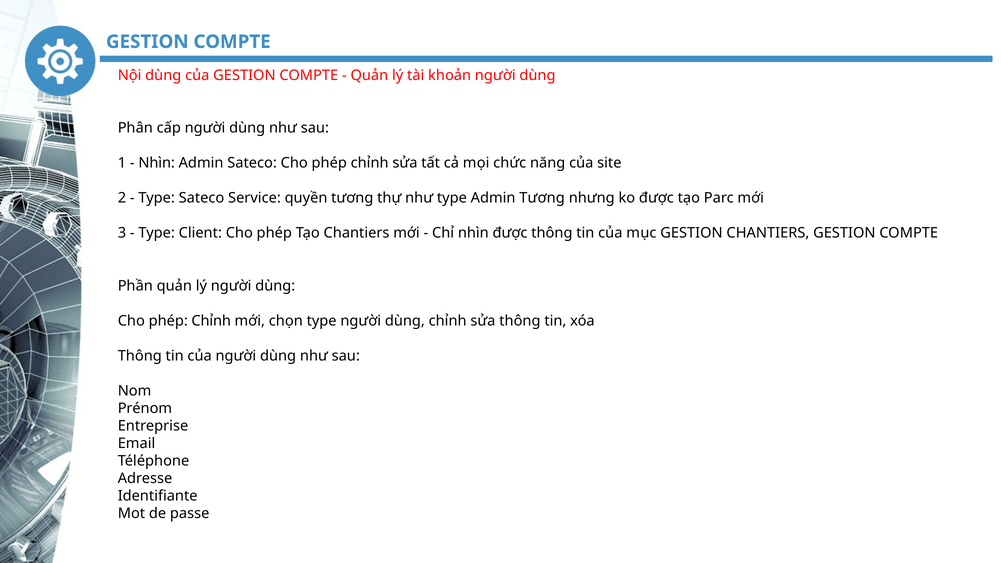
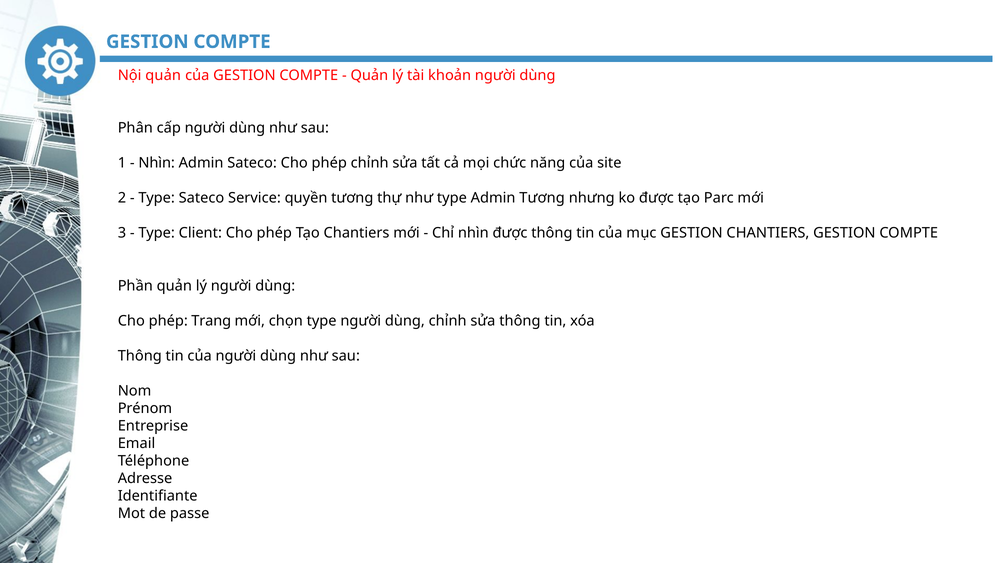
Nội dùng: dùng -> quản (163, 75)
Chỉnh: Chỉnh -> Trang (211, 321)
